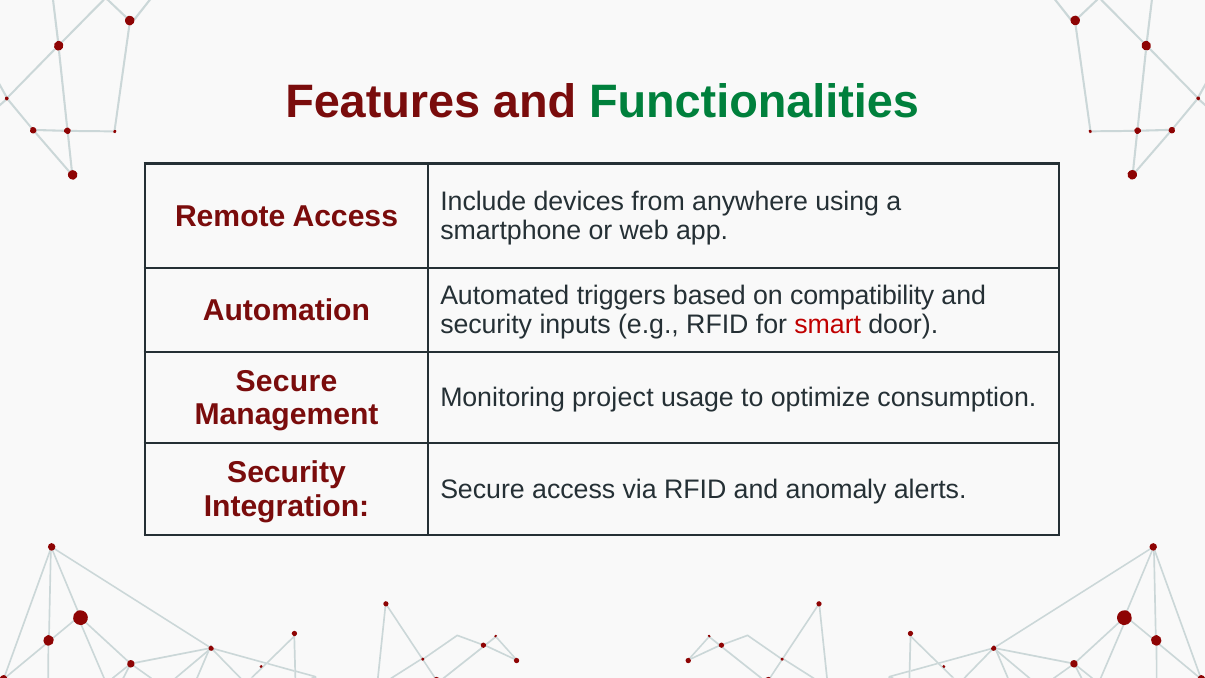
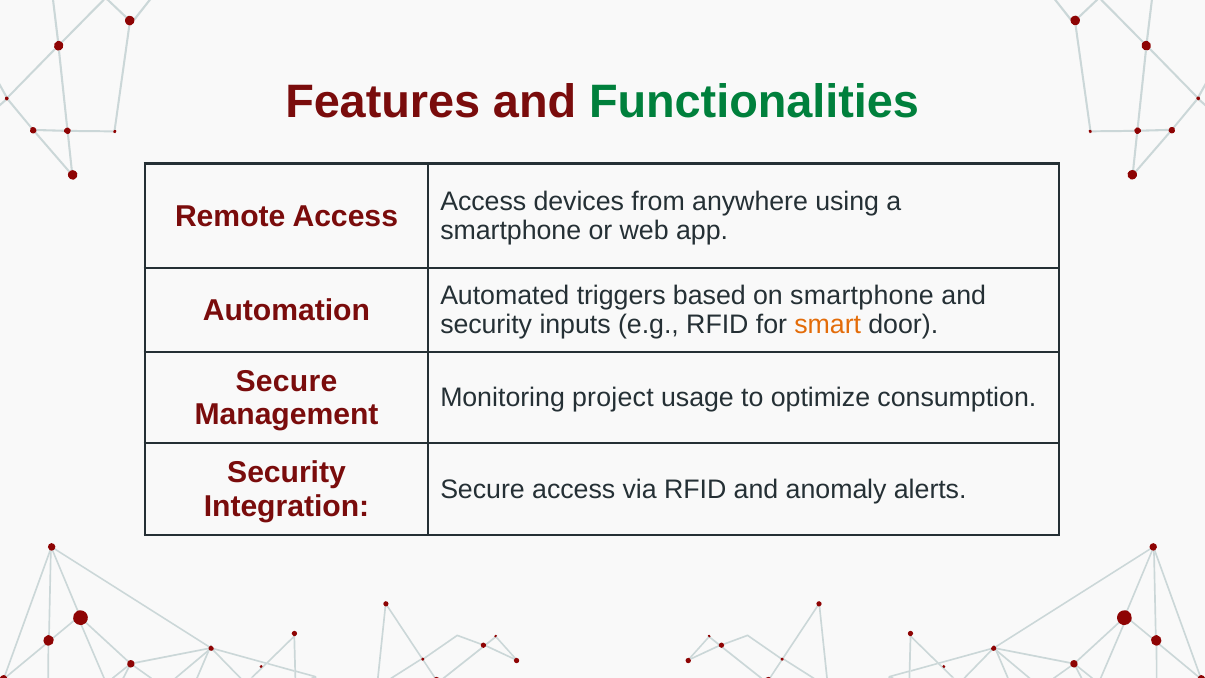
Include: Include -> Access (483, 201)
on compatibility: compatibility -> smartphone (862, 295)
smart colour: red -> orange (828, 325)
